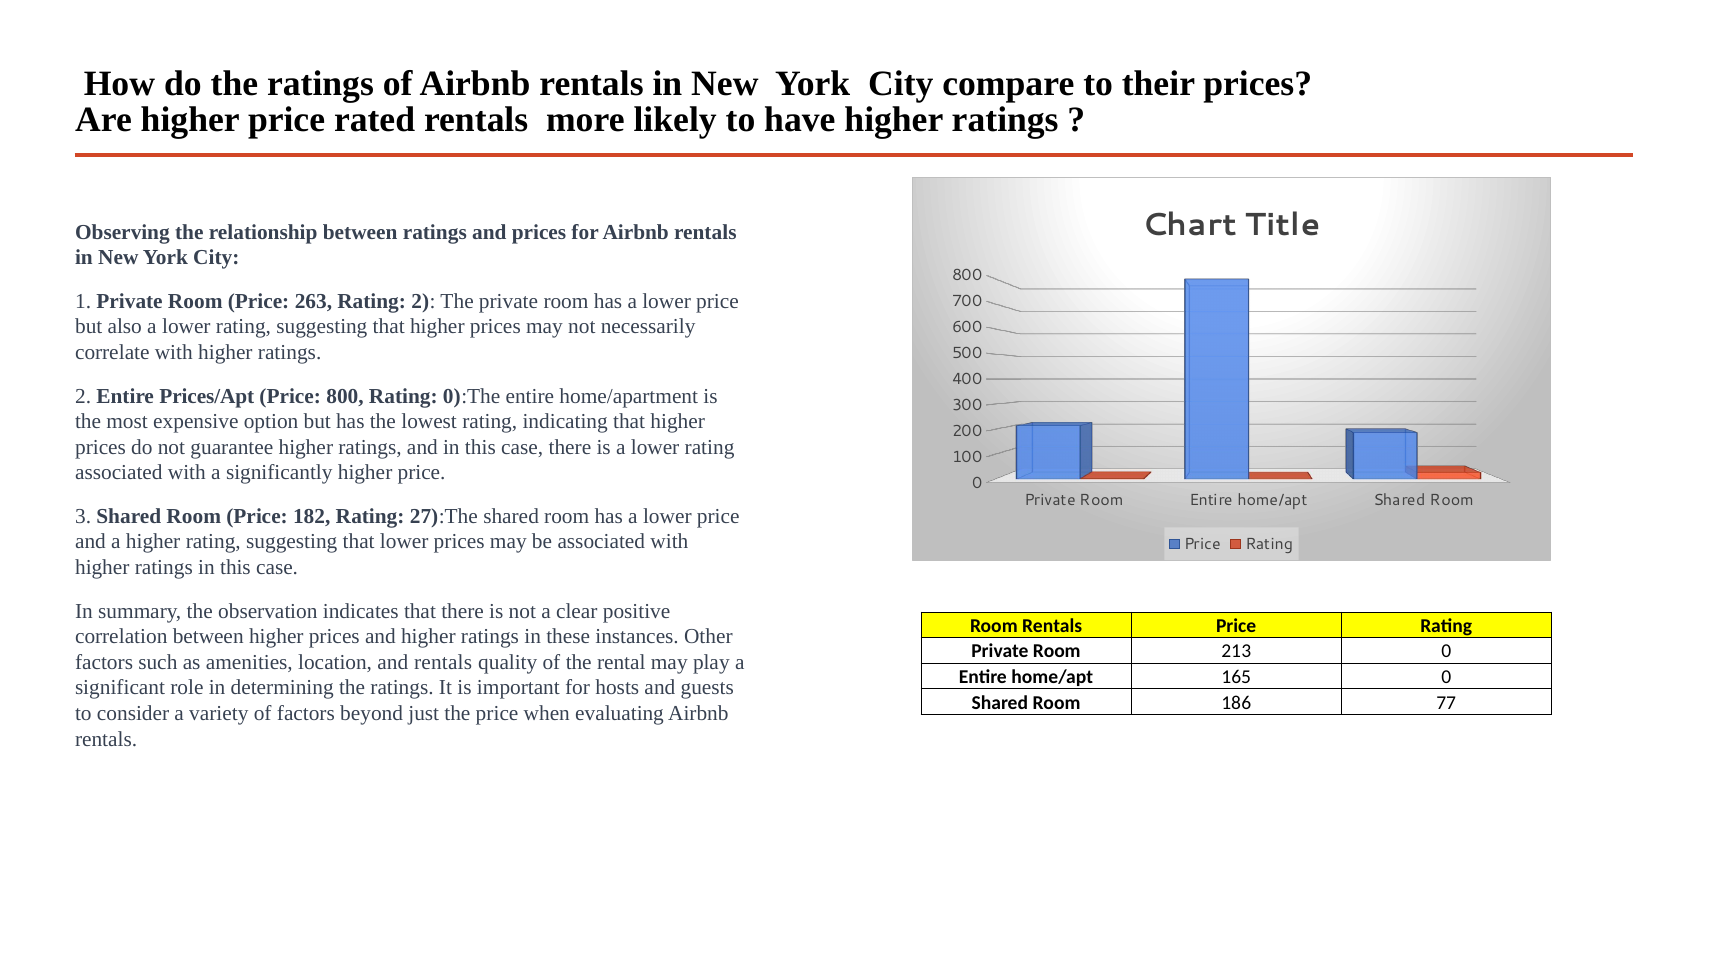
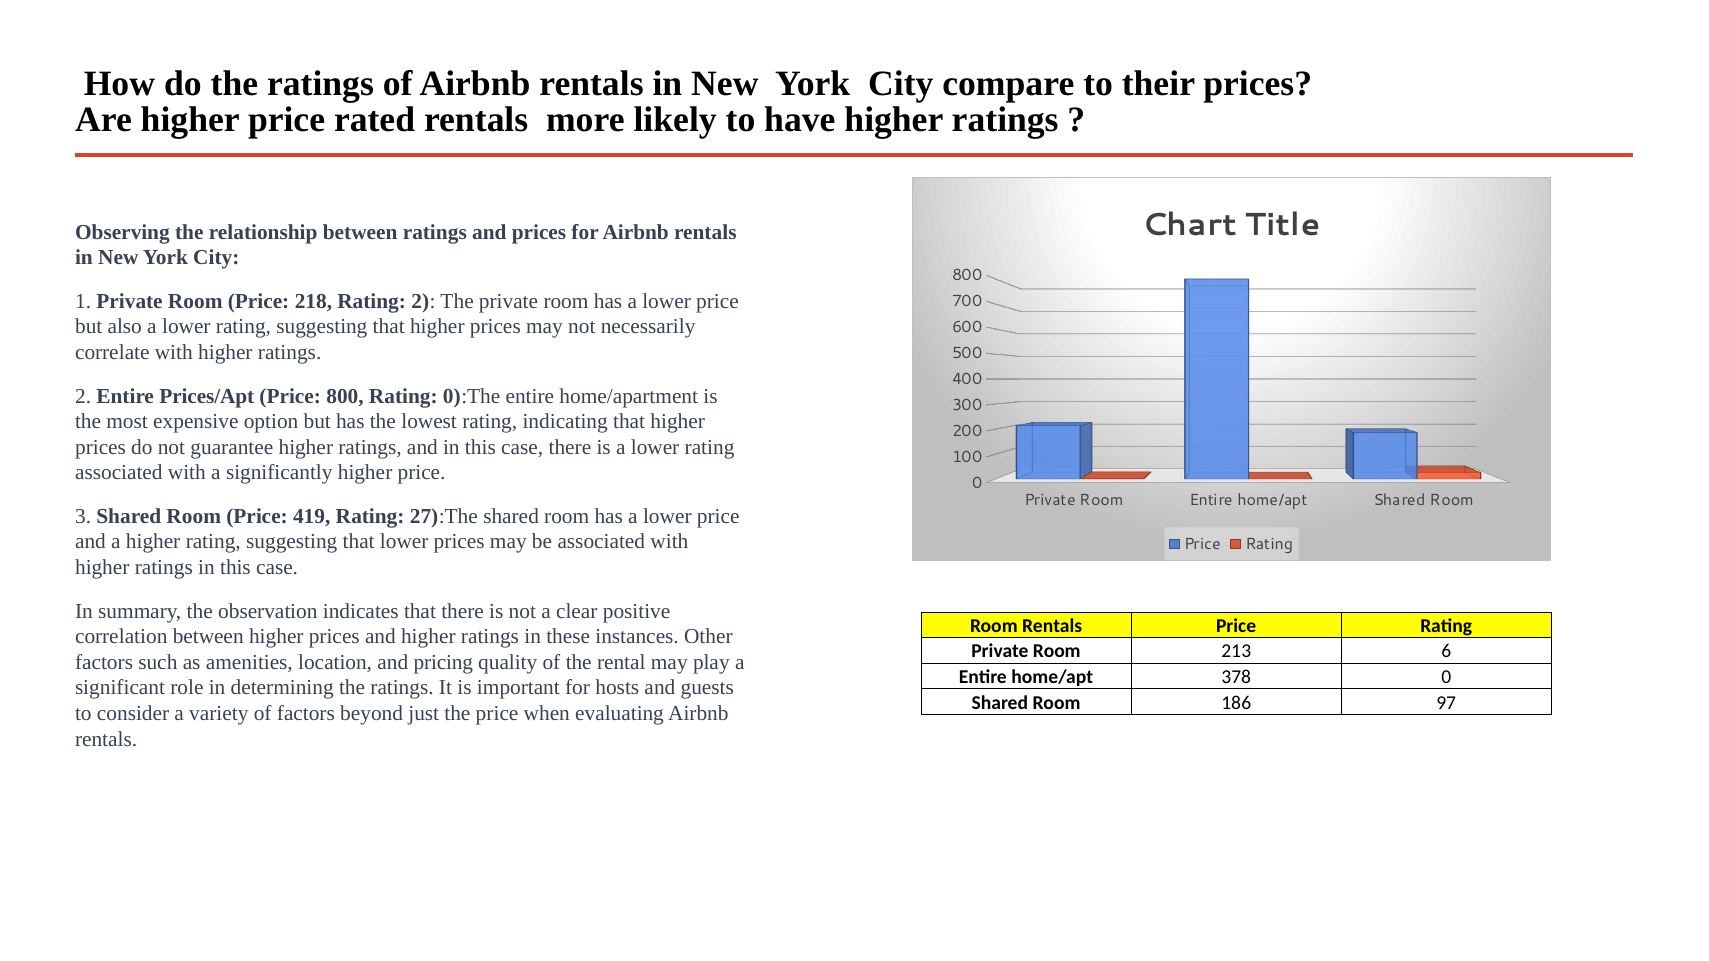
263: 263 -> 218 (313, 301)
182: 182 -> 419 (312, 516)
213 0: 0 -> 6 (1446, 652)
and rentals: rentals -> pricing (443, 662)
165: 165 -> 378 (1236, 677)
77: 77 -> 97 (1446, 703)
